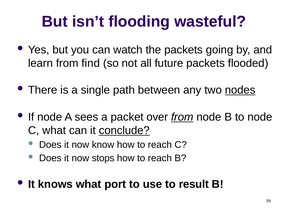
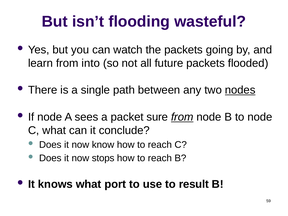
find: find -> into (91, 63)
over: over -> sure (157, 117)
conclude underline: present -> none (124, 130)
